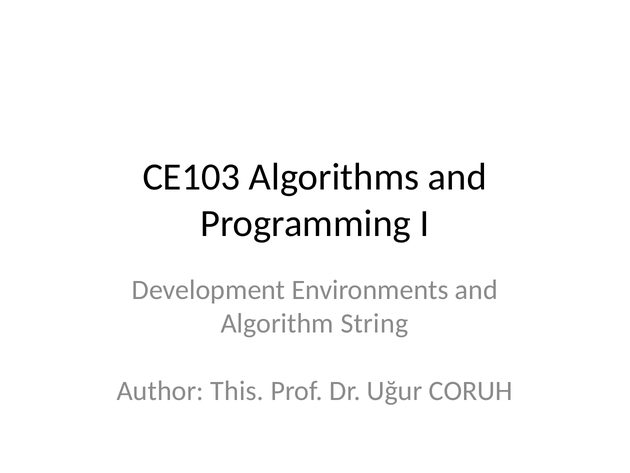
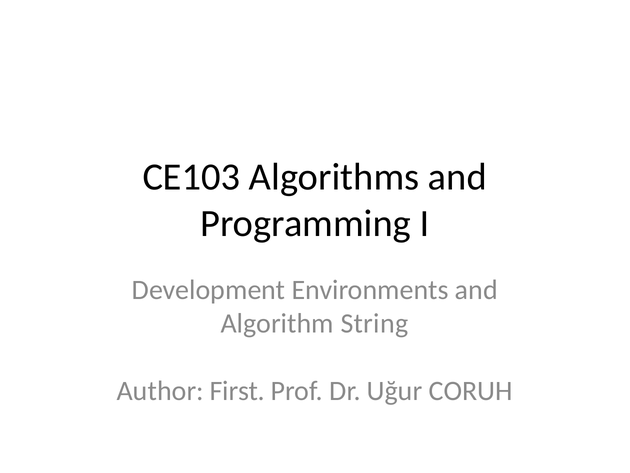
This: This -> First (237, 390)
